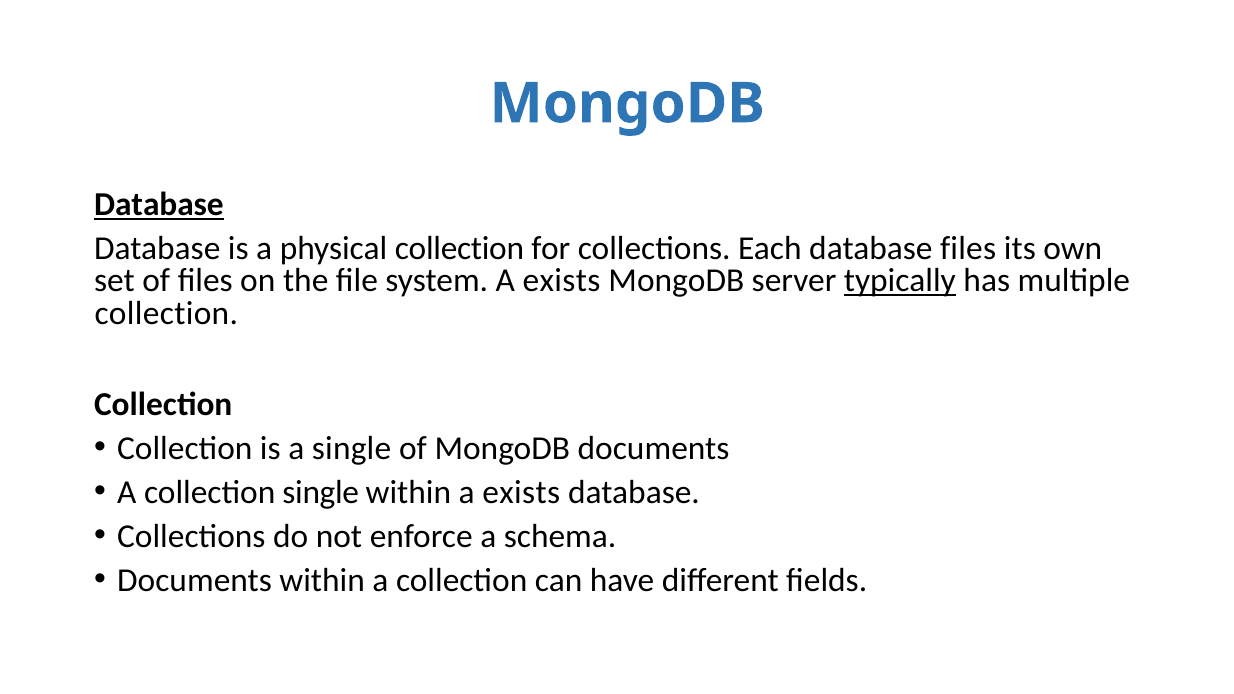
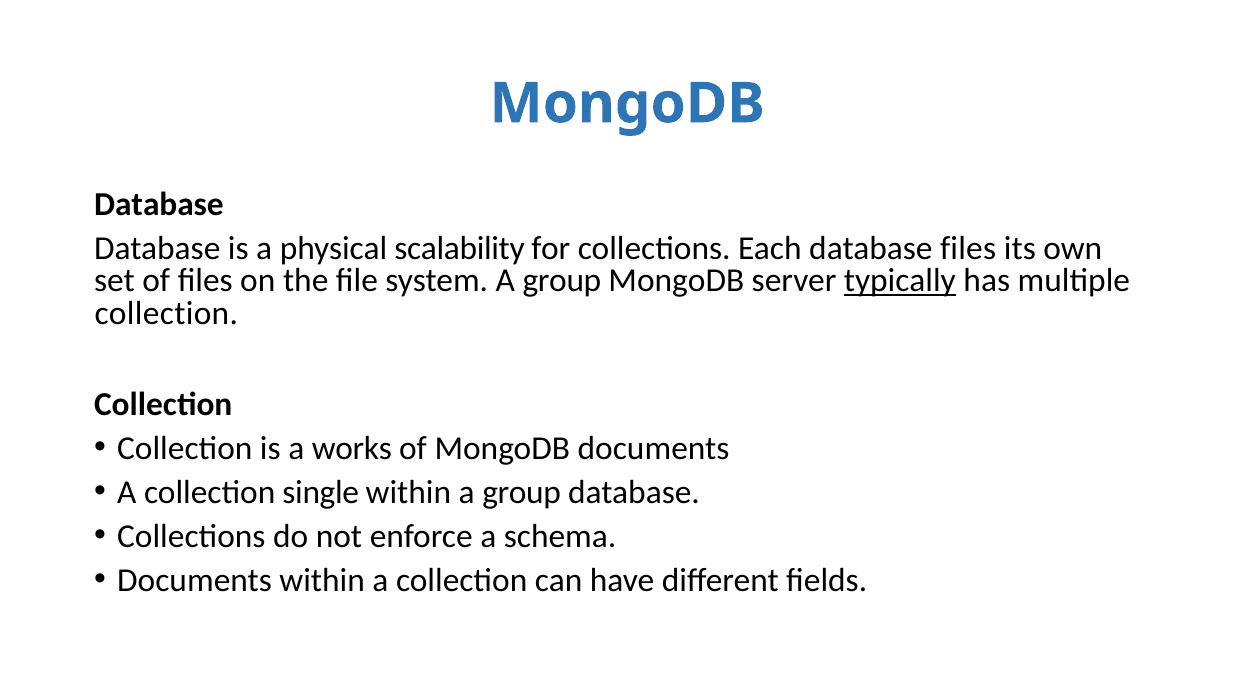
Database underline: present -> none (159, 204)
physical collection: collection -> scalability (460, 248)
system A exists: exists -> group (562, 281)
a single: single -> works (352, 449)
within a exists: exists -> group (522, 493)
